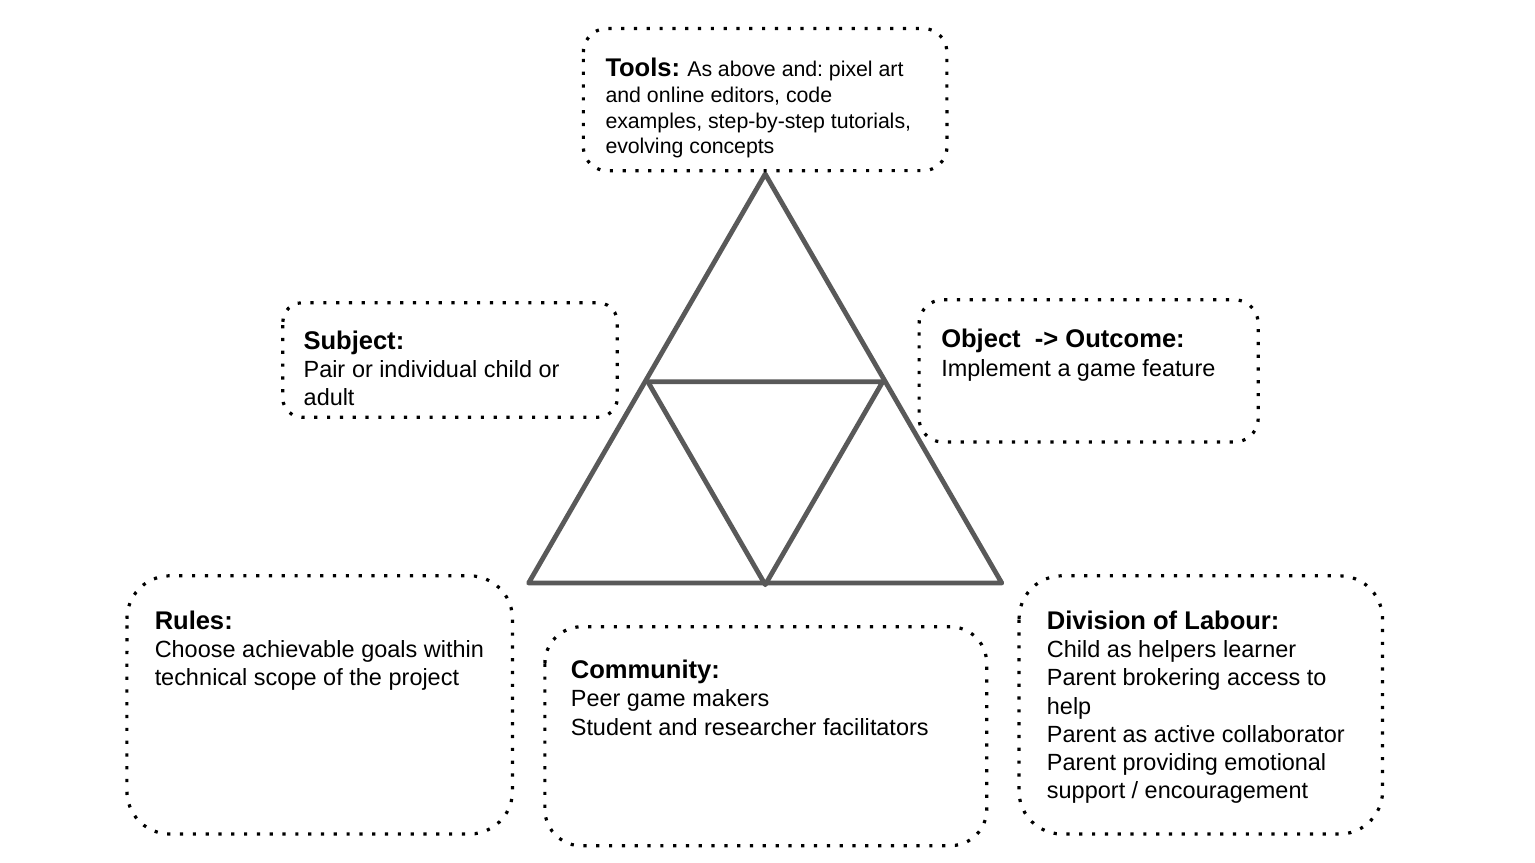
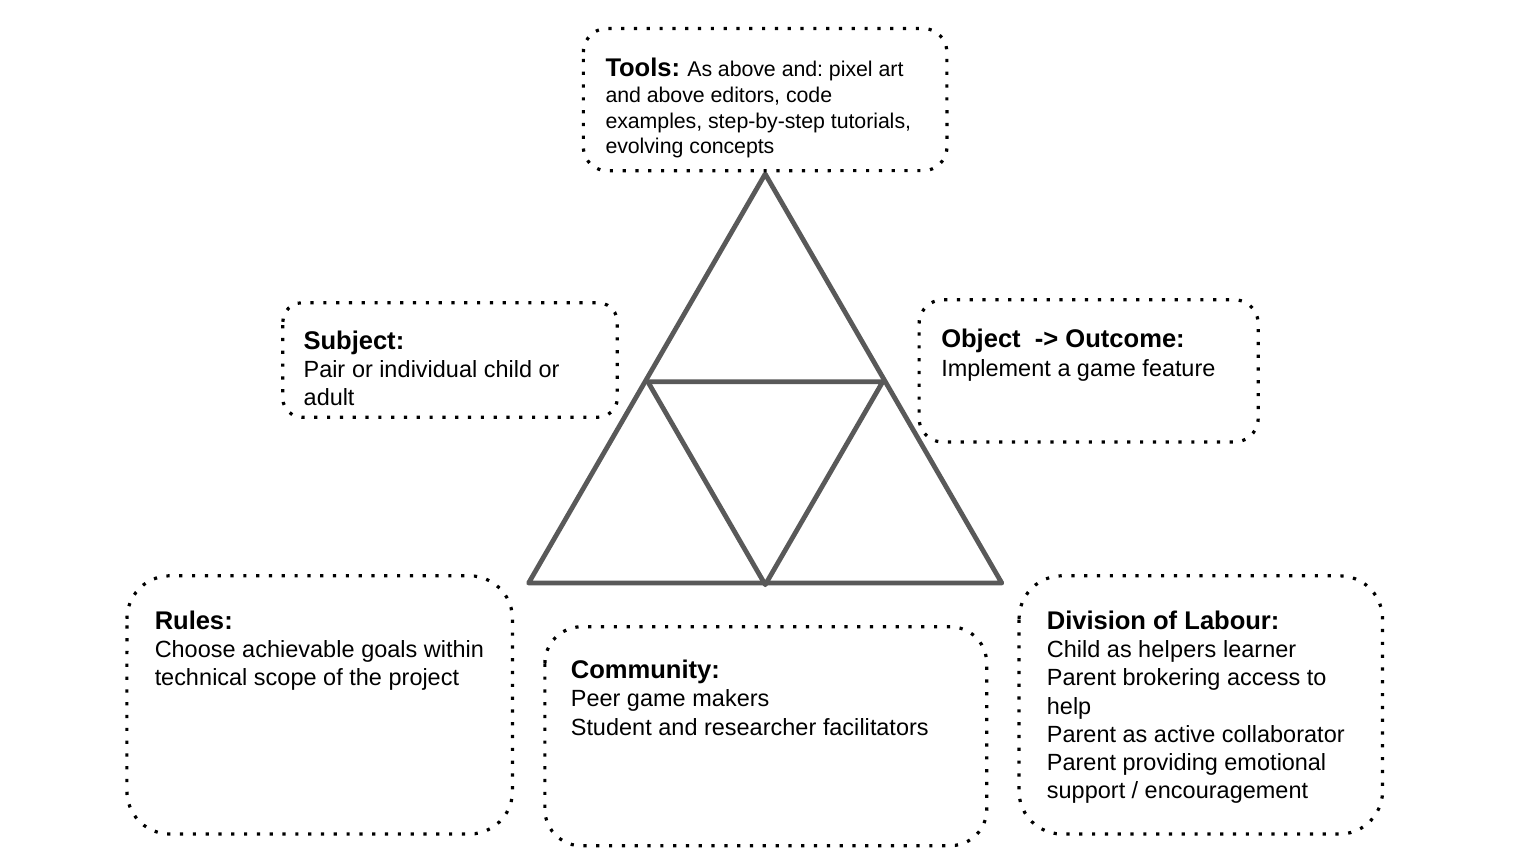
and online: online -> above (676, 96)
